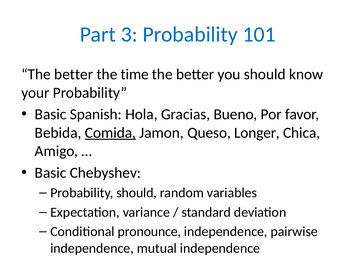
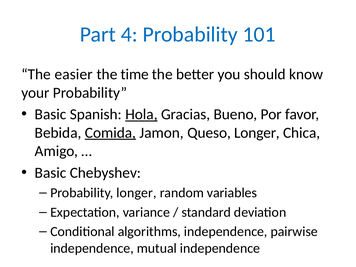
3: 3 -> 4 (129, 34)
better: better -> easier (74, 74)
Hola underline: none -> present (141, 114)
Probability should: should -> longer (137, 193)
pronounce: pronounce -> algorithms (149, 232)
